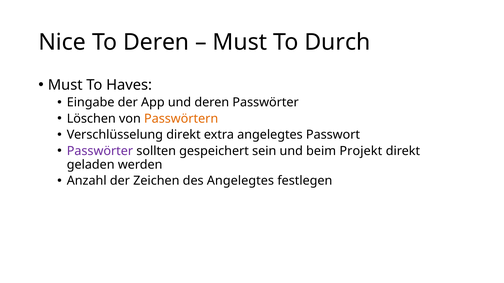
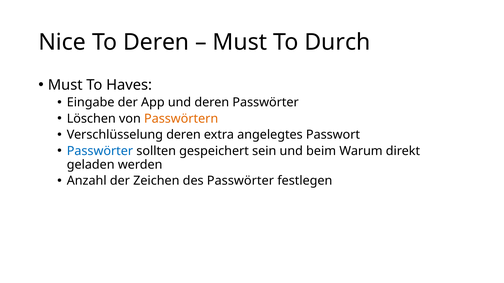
Verschlüsselung direkt: direkt -> deren (183, 135)
Passwörter colour: purple -> blue (100, 151)
Projekt: Projekt -> Warum (361, 151)
des Angelegtes: Angelegtes -> Passwörter (240, 181)
